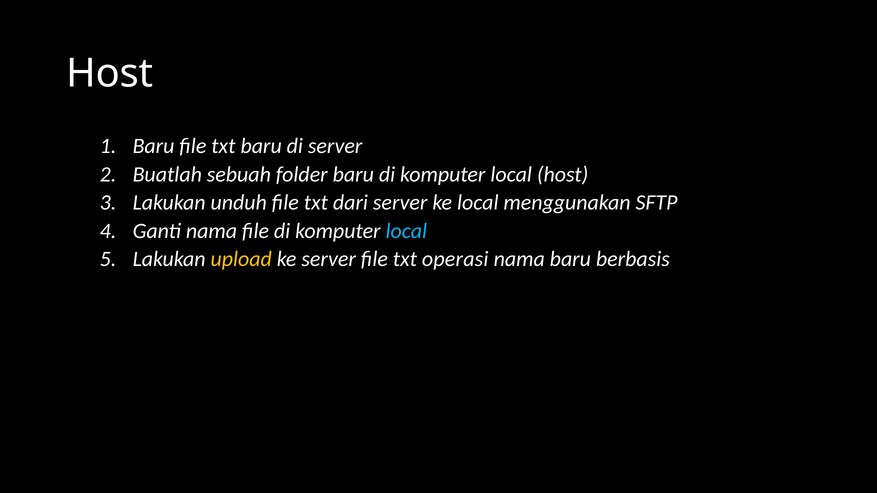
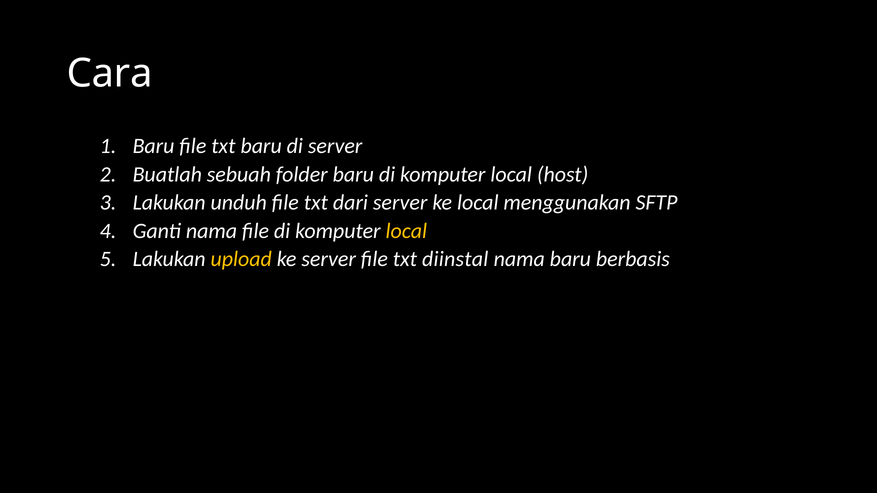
Host: Host -> Cara (110, 74)
local colour: light blue -> yellow (406, 231)
operasi: operasi -> diinstal (455, 259)
